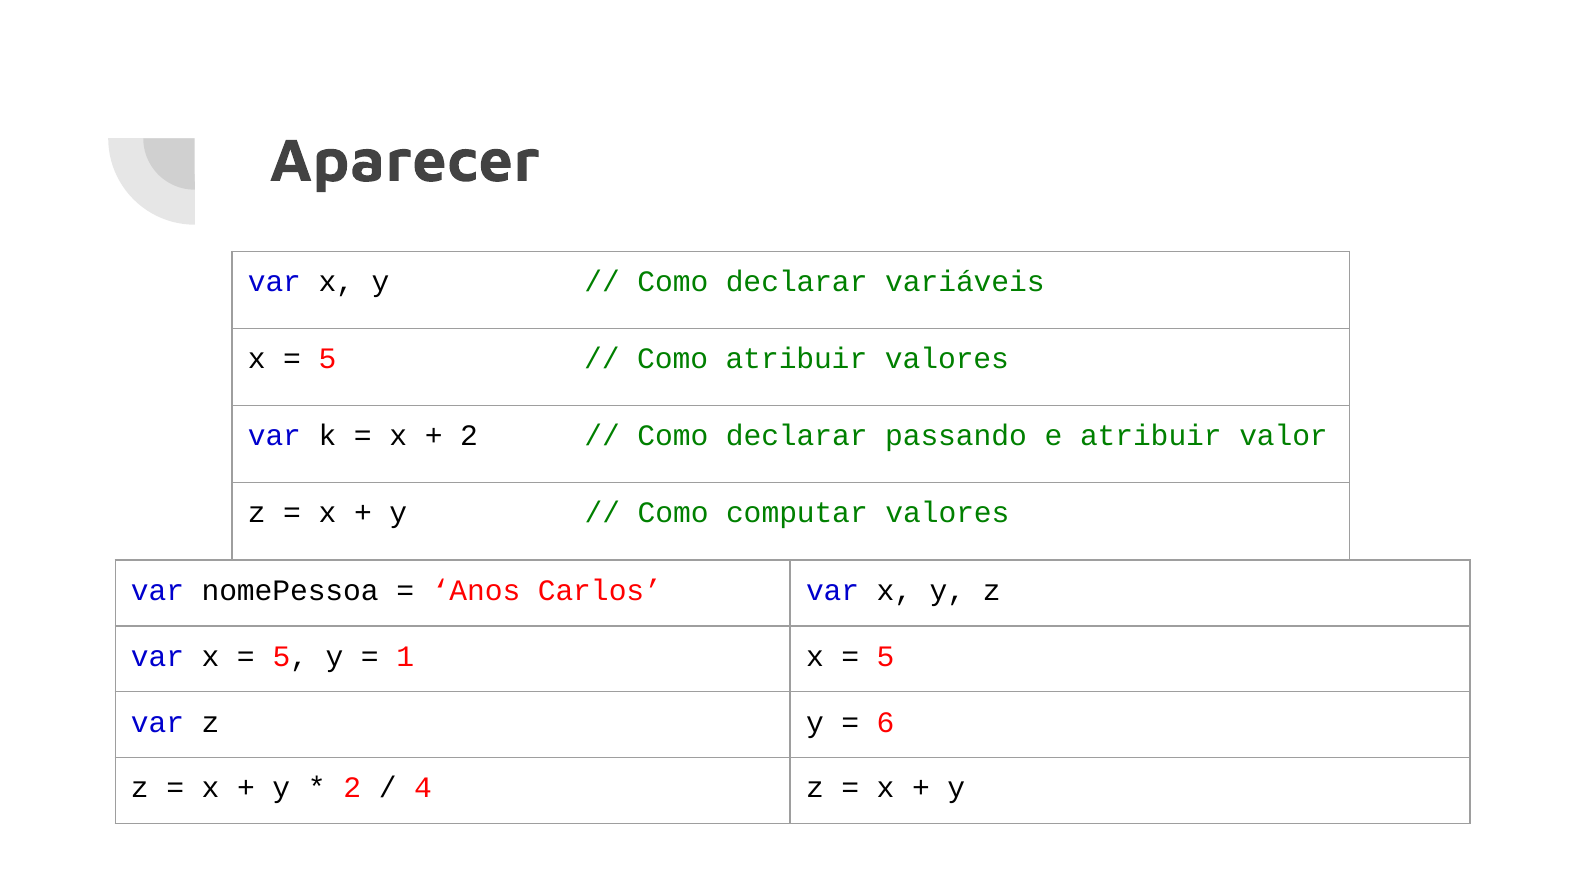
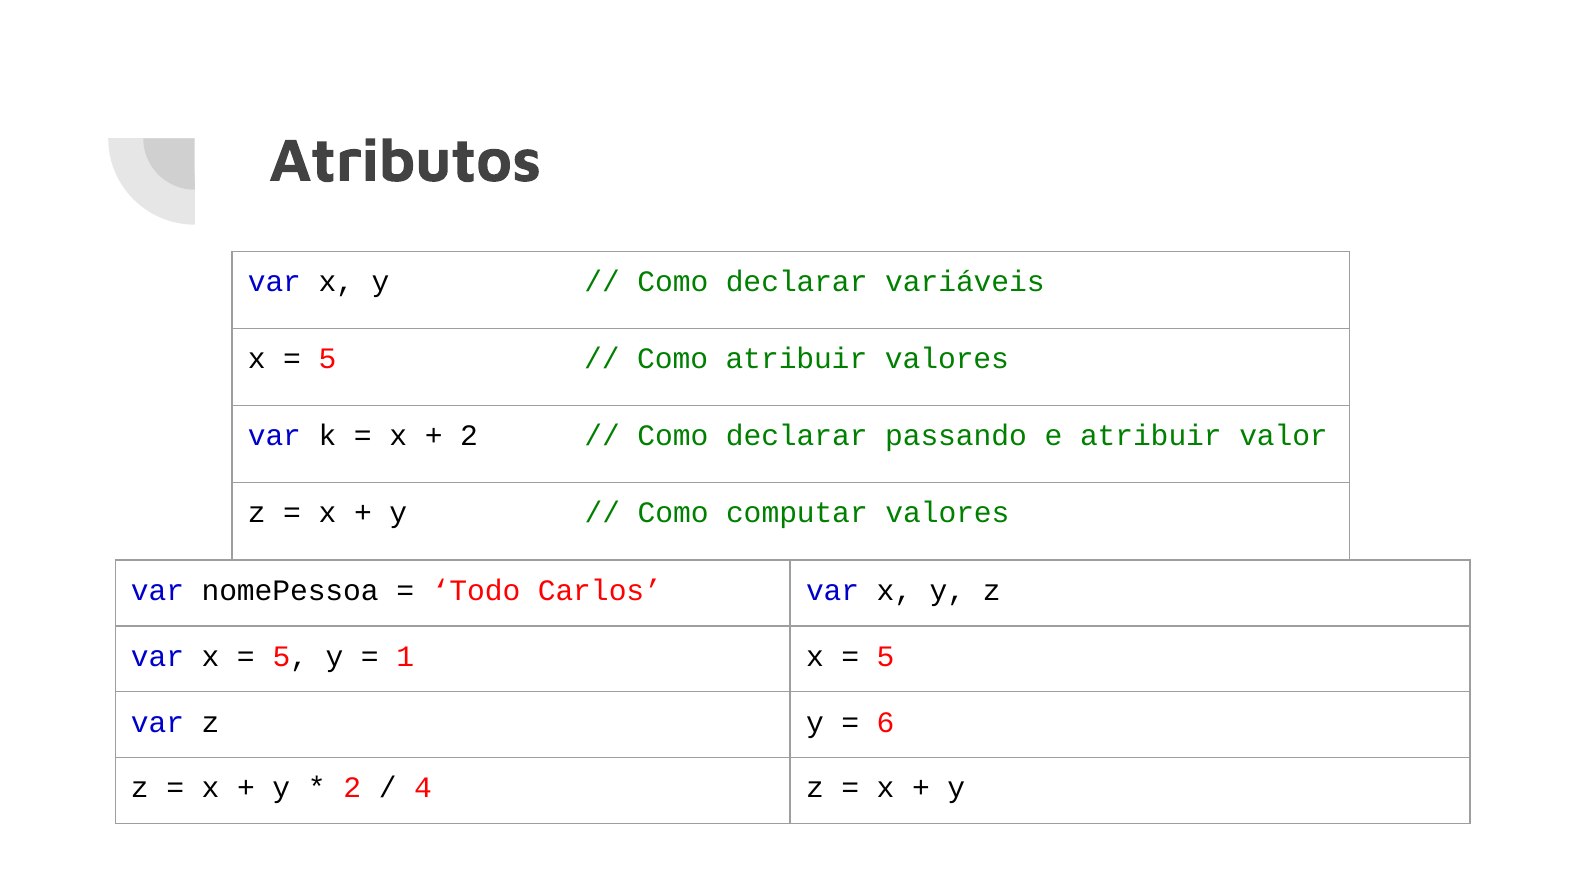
Aparecer: Aparecer -> Atributos (405, 161)
Anos: Anos -> Todo (476, 590)
